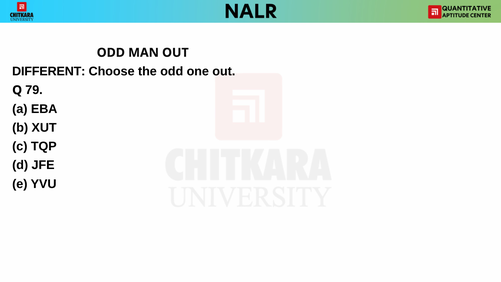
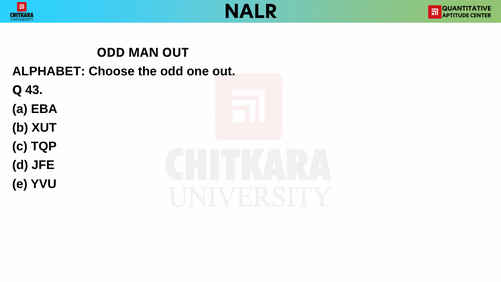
DIFFERENT: DIFFERENT -> ALPHABET (49, 71)
79: 79 -> 43 (34, 90)
